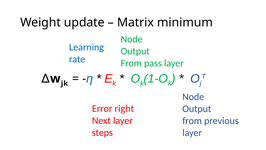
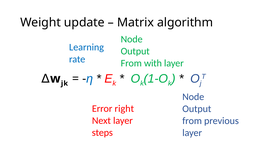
minimum: minimum -> algorithm (185, 22)
pass: pass -> with (153, 63)
